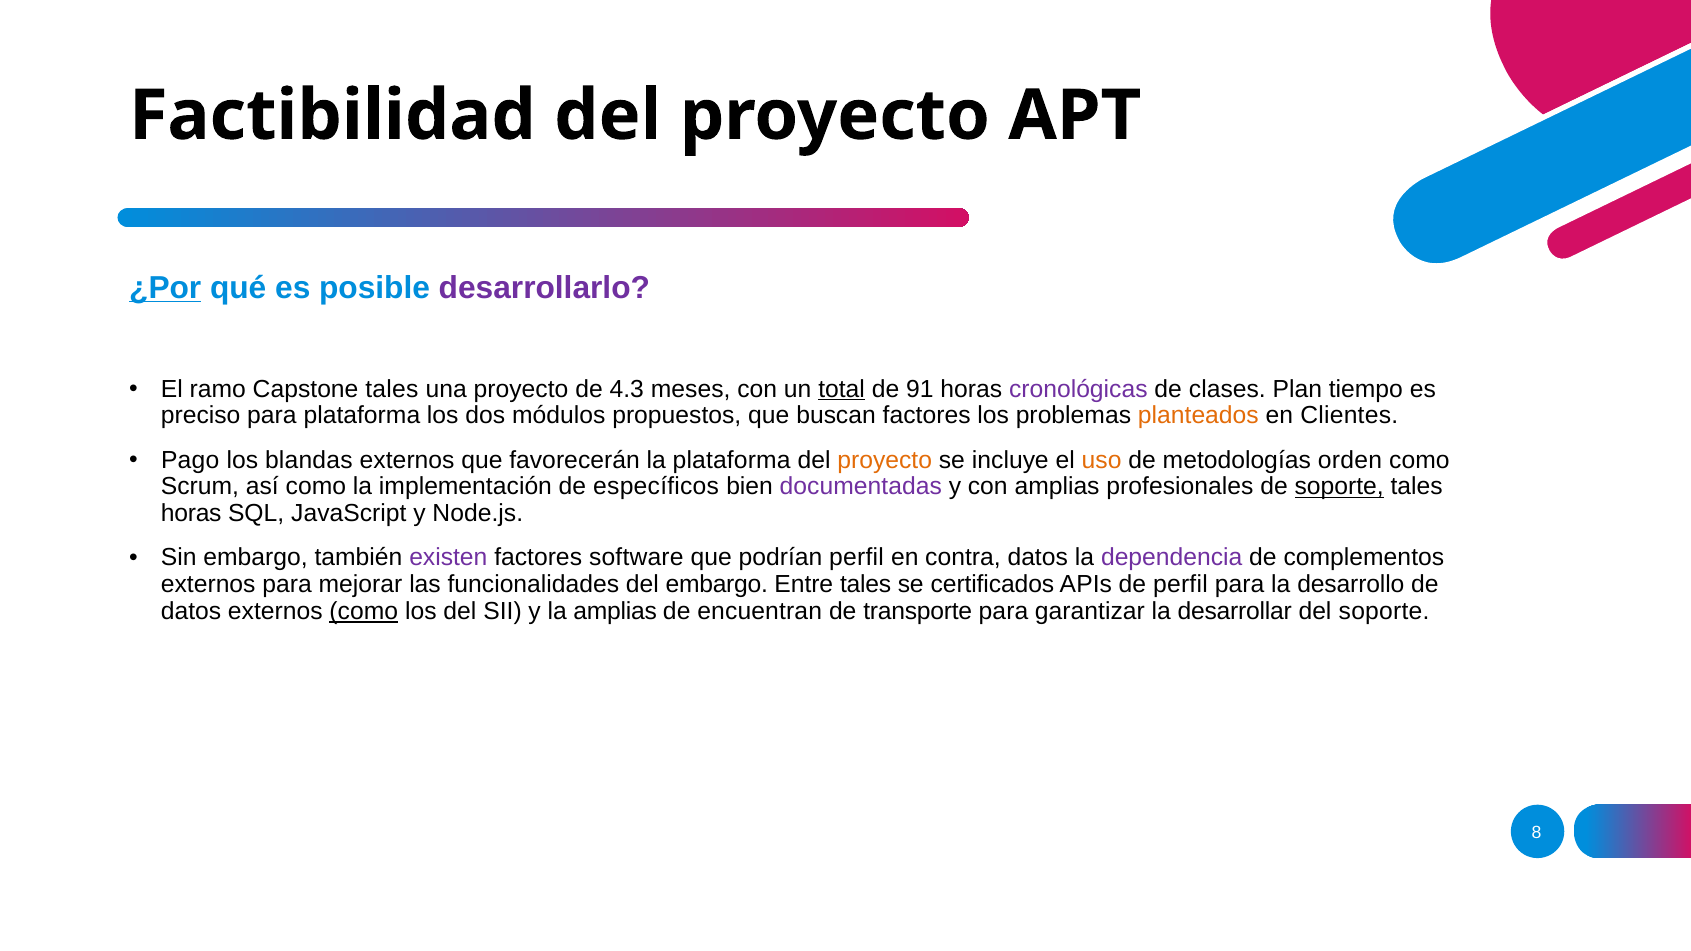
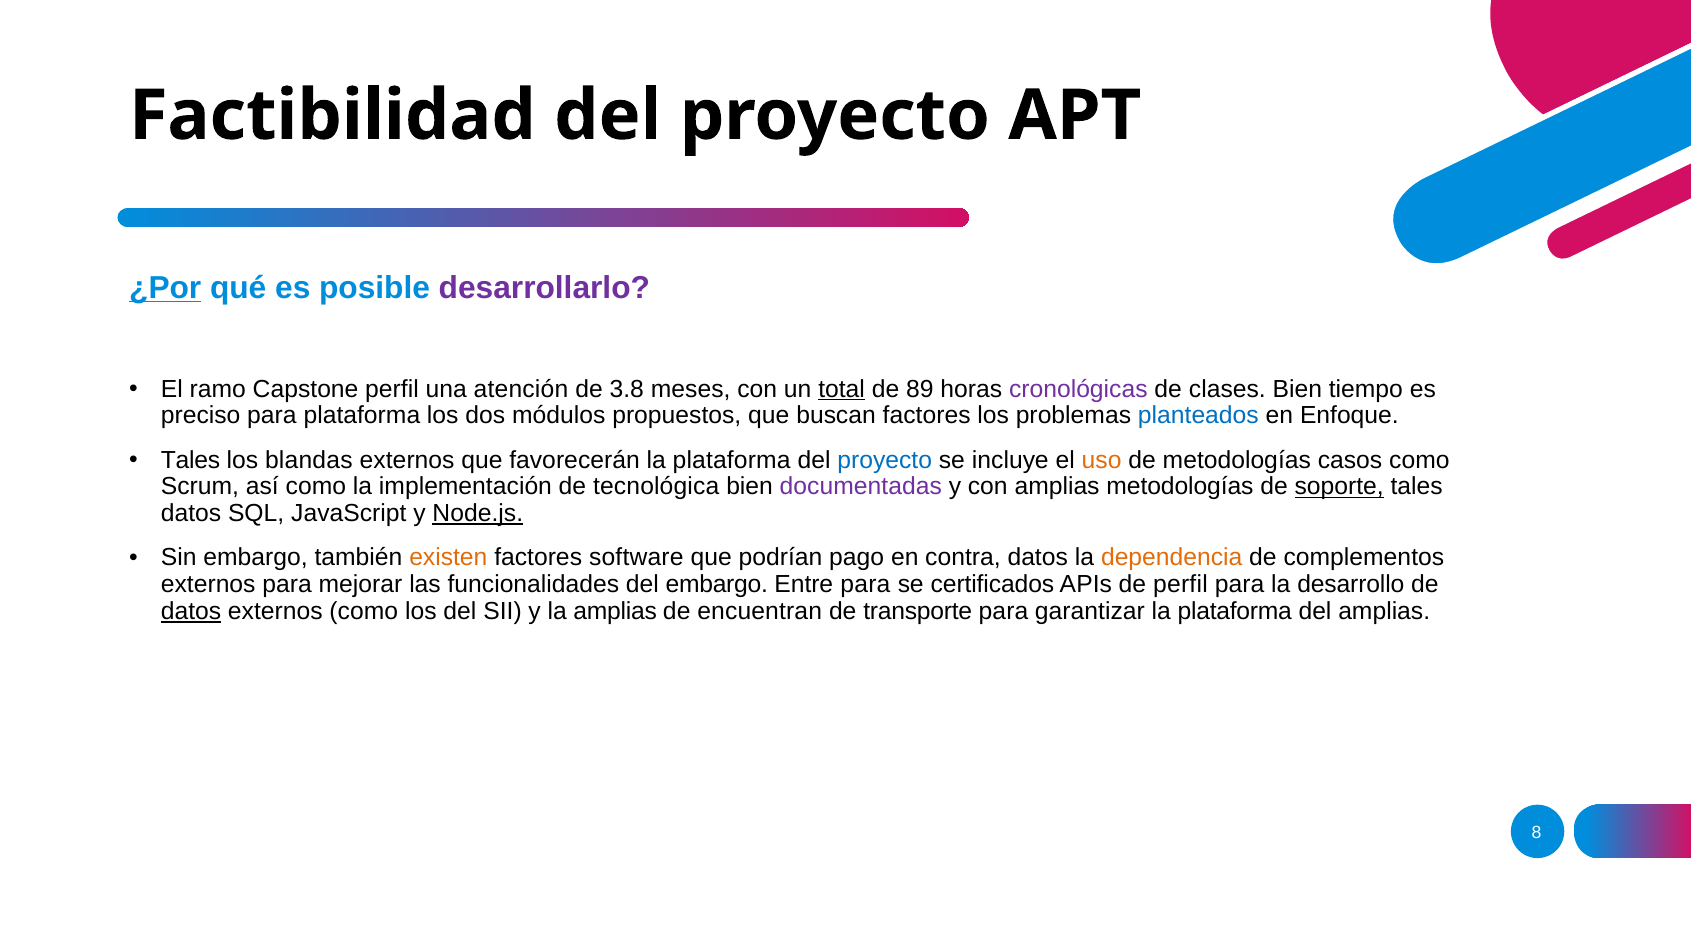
Capstone tales: tales -> perfil (392, 389)
una proyecto: proyecto -> atención (521, 389)
4.3: 4.3 -> 3.8 (627, 389)
91: 91 -> 89 (920, 389)
clases Plan: Plan -> Bien (1297, 389)
planteados colour: orange -> blue (1198, 416)
Clientes: Clientes -> Enfoque (1349, 416)
Pago: Pago -> Tales (190, 460)
proyecto colour: orange -> blue (885, 460)
orden: orden -> casos (1350, 460)
específicos: específicos -> tecnológica (656, 487)
amplias profesionales: profesionales -> metodologías (1180, 487)
horas: horas -> datos (191, 514)
Node.js underline: none -> present (478, 514)
existen colour: purple -> orange (448, 558)
podrían perfil: perfil -> pago (857, 558)
dependencia colour: purple -> orange (1172, 558)
Entre tales: tales -> para (865, 585)
datos underline: none -> present (191, 611)
como underline: present -> none (364, 611)
garantizar la desarrollar: desarrollar -> plataforma (1235, 611)
del soporte: soporte -> amplias (1384, 611)
